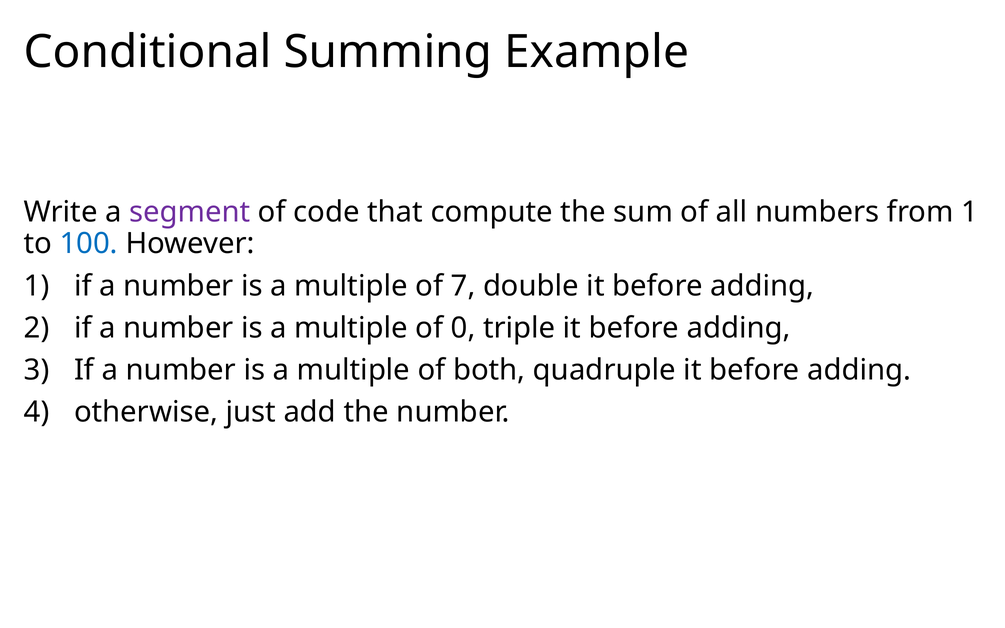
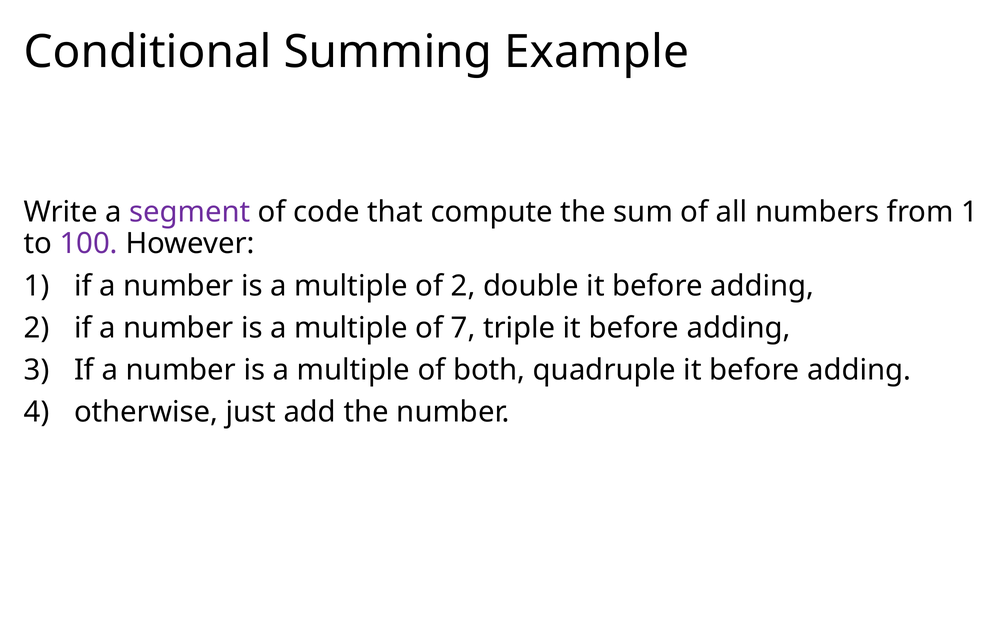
100 colour: blue -> purple (89, 244)
of 7: 7 -> 2 (463, 286)
0: 0 -> 7 (463, 328)
